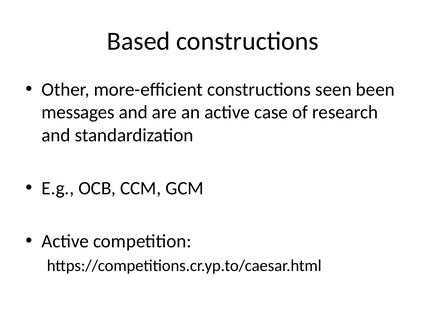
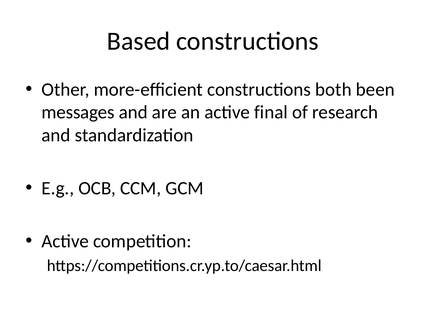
seen: seen -> both (333, 89)
case: case -> final (271, 112)
